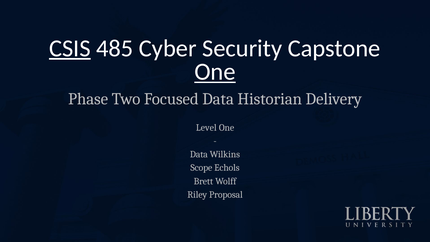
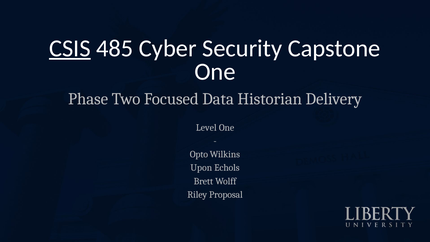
One underline: present -> none (215, 72)
Data: Data -> Opto (199, 154)
Scope: Scope -> Upon (201, 168)
